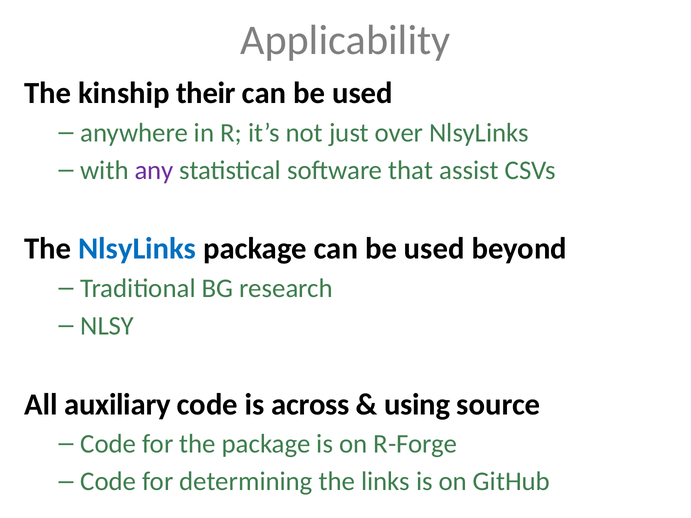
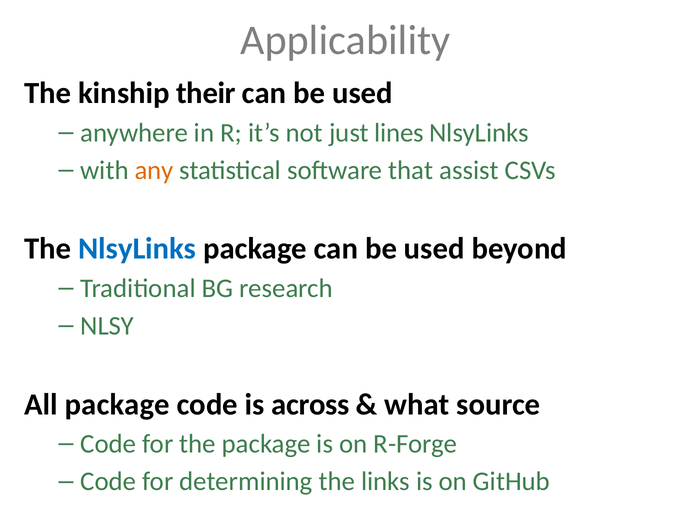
over: over -> lines (399, 133)
any colour: purple -> orange (154, 170)
All auxiliary: auxiliary -> package (117, 405)
using: using -> what (417, 405)
